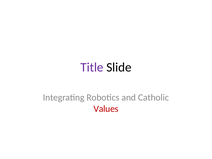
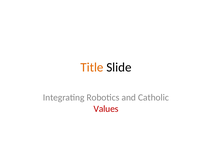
Title colour: purple -> orange (92, 67)
